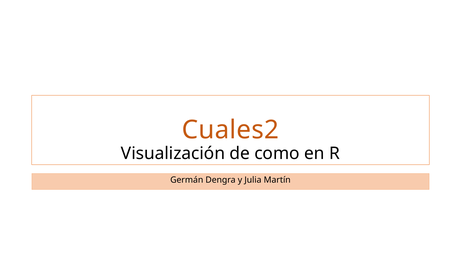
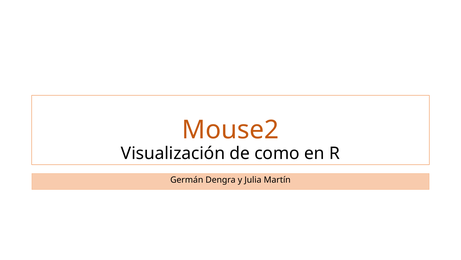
Cuales2: Cuales2 -> Mouse2 (230, 130)
